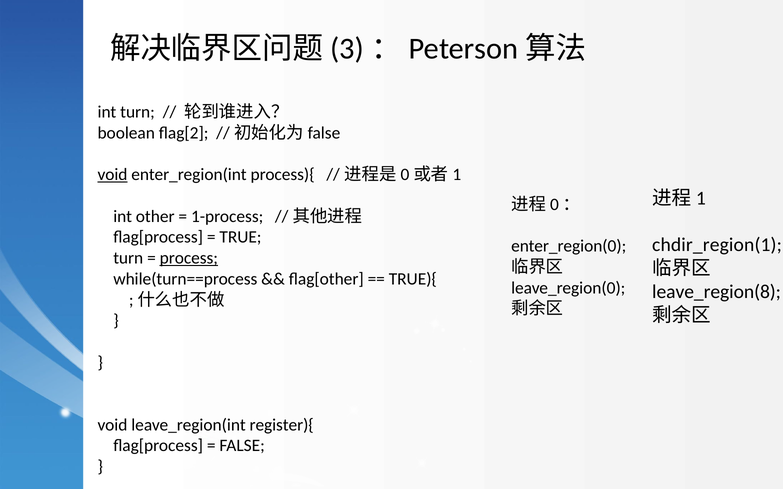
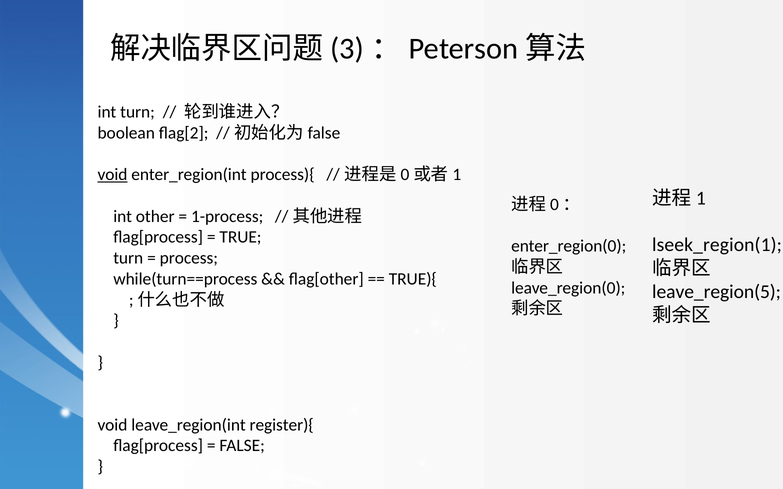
chdir_region(1: chdir_region(1 -> lseek_region(1 (717, 245)
process underline: present -> none (189, 258)
leave_region(8: leave_region(8 -> leave_region(5 (717, 292)
